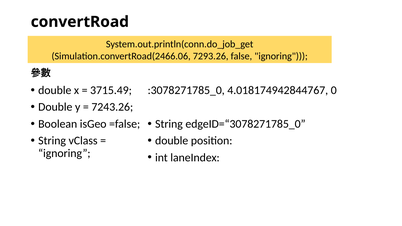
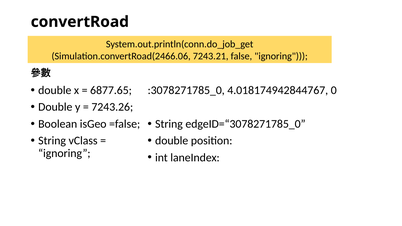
7293.26: 7293.26 -> 7243.21 (211, 56)
3715.49: 3715.49 -> 6877.65 (111, 90)
